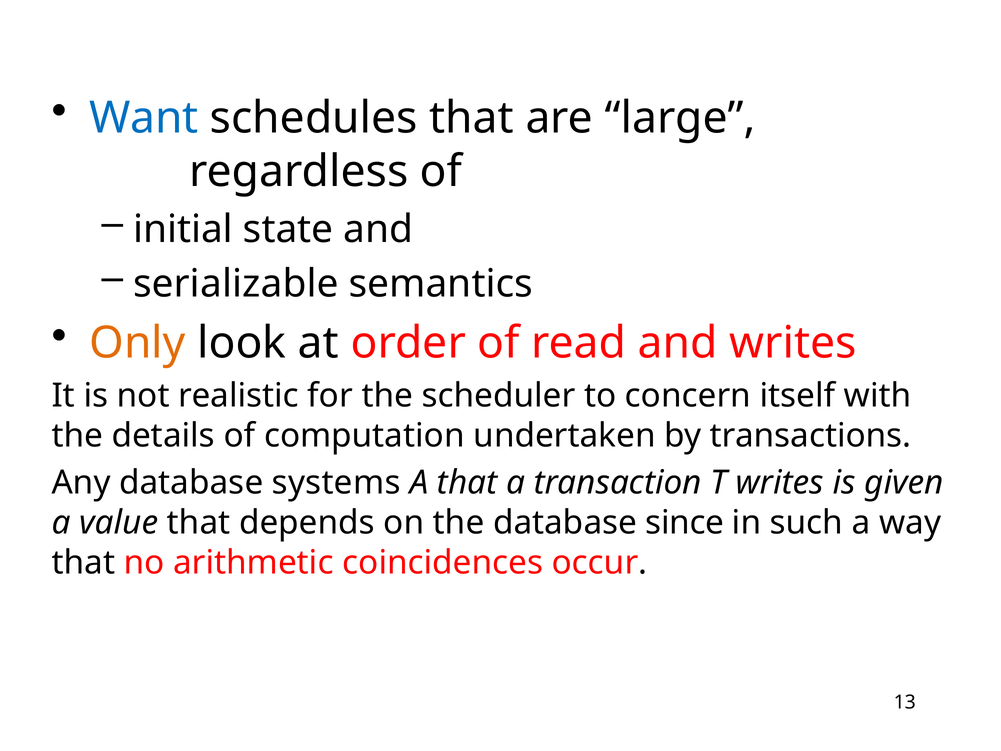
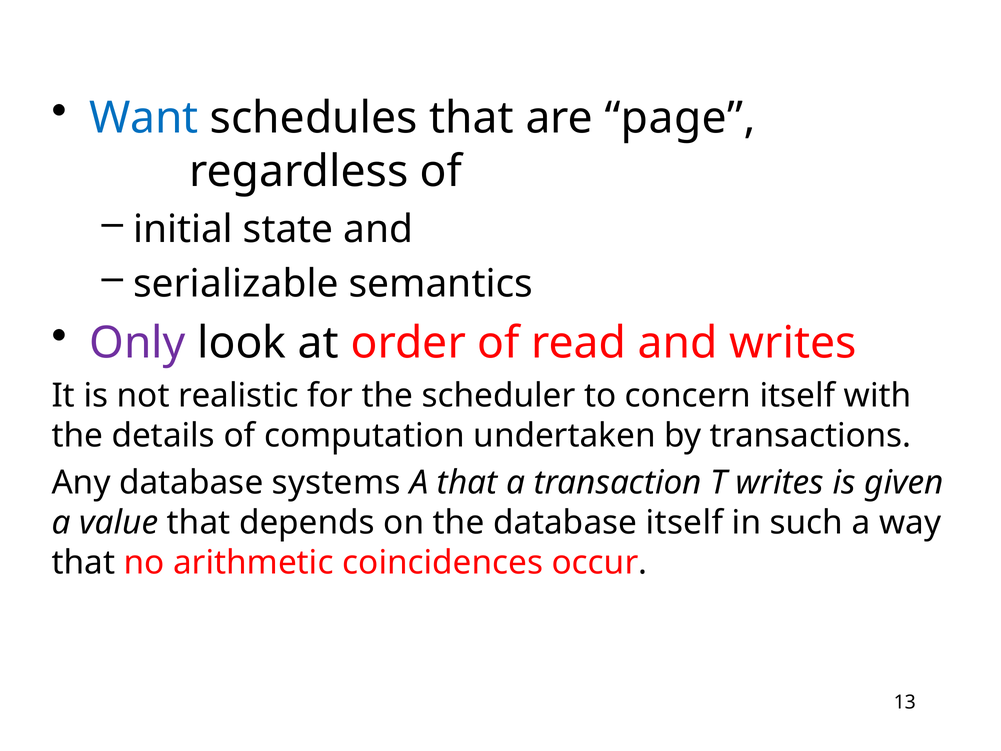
large: large -> page (680, 118)
Only colour: orange -> purple (137, 343)
database since: since -> itself (684, 522)
